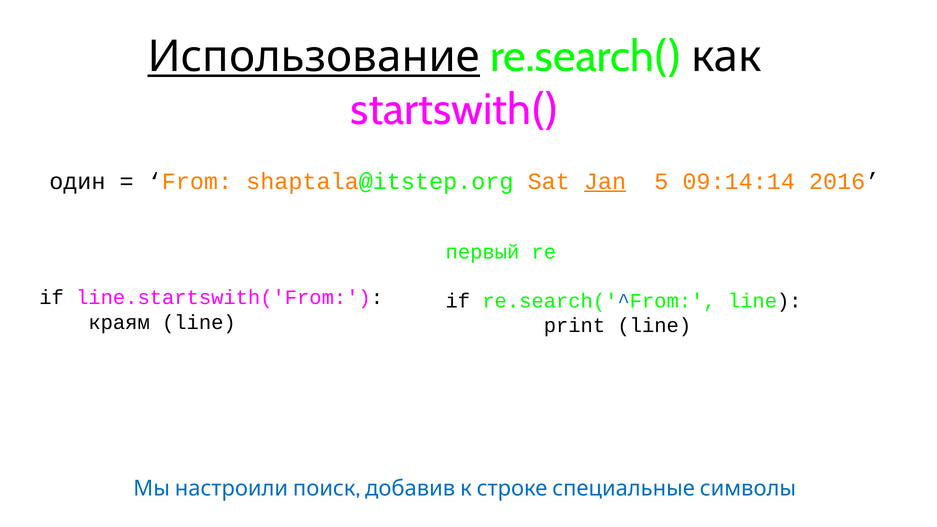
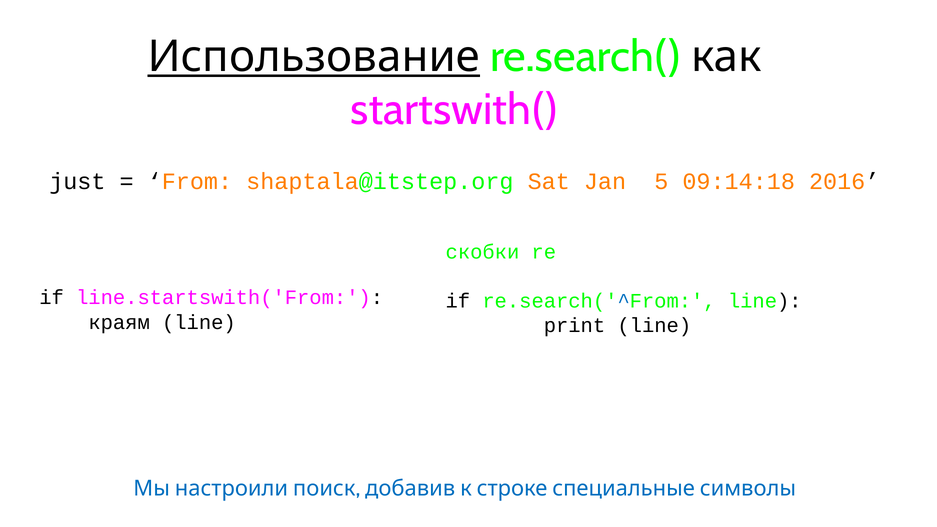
один: один -> just (77, 181)
Jan underline: present -> none (605, 181)
09:14:14: 09:14:14 -> 09:14:18 (739, 181)
первый: первый -> скобки (482, 252)
